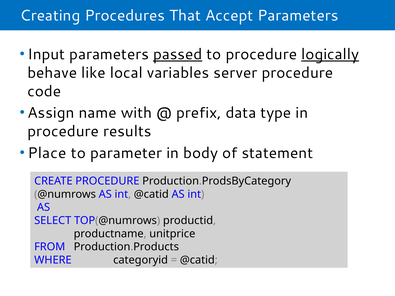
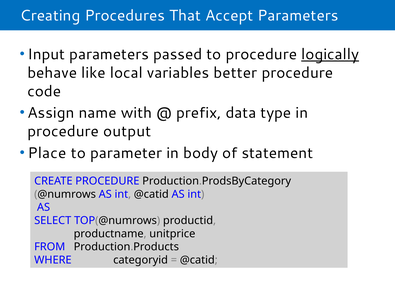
passed underline: present -> none (178, 54)
server: server -> better (235, 73)
results: results -> output (127, 131)
